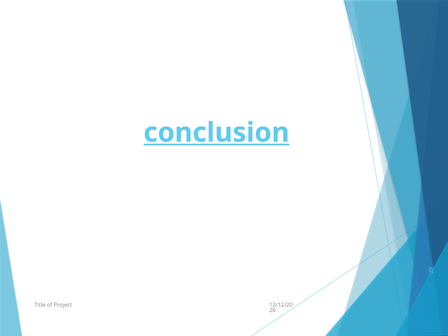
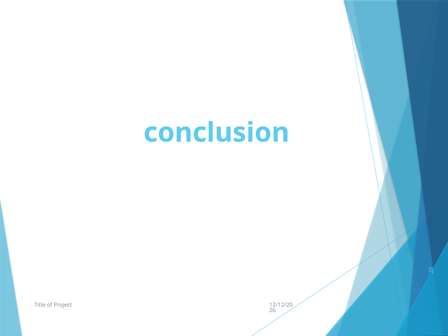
conclusion underline: present -> none (216, 133)
